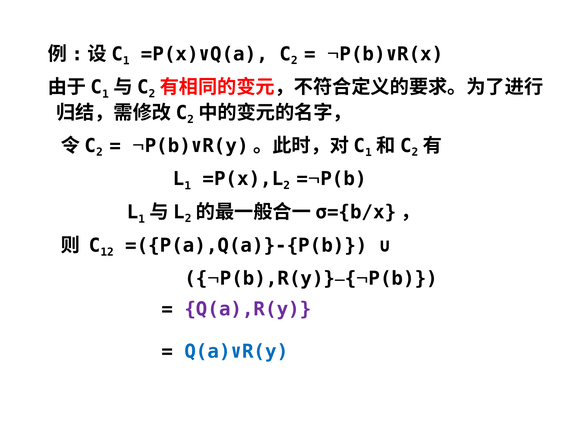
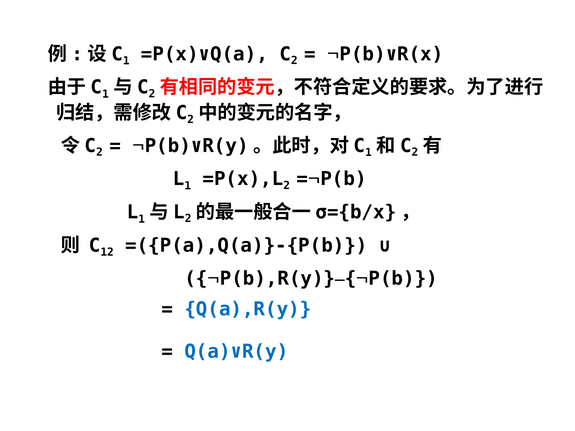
Q(a),R(y colour: purple -> blue (248, 309)
